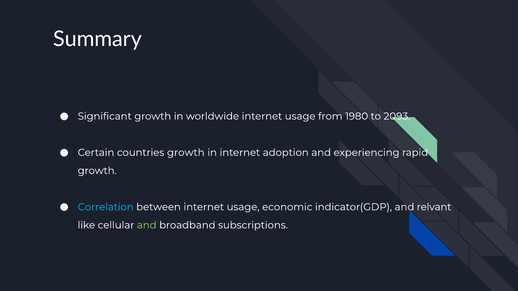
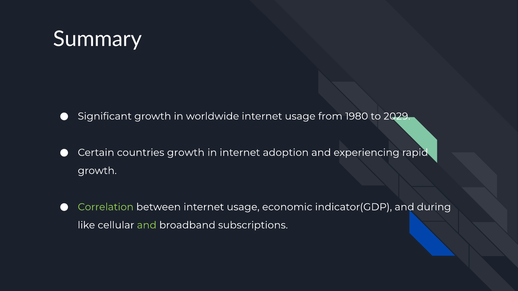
2093: 2093 -> 2029 (397, 116)
Correlation colour: light blue -> light green (106, 207)
relvant: relvant -> during (434, 207)
